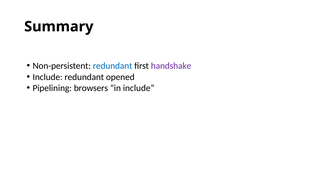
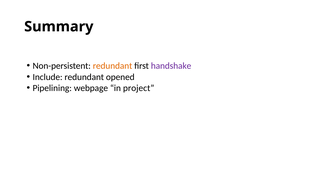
redundant colour: blue -> orange (113, 66)
browsers: browsers -> webpage (91, 88)
in include: include -> project (139, 88)
